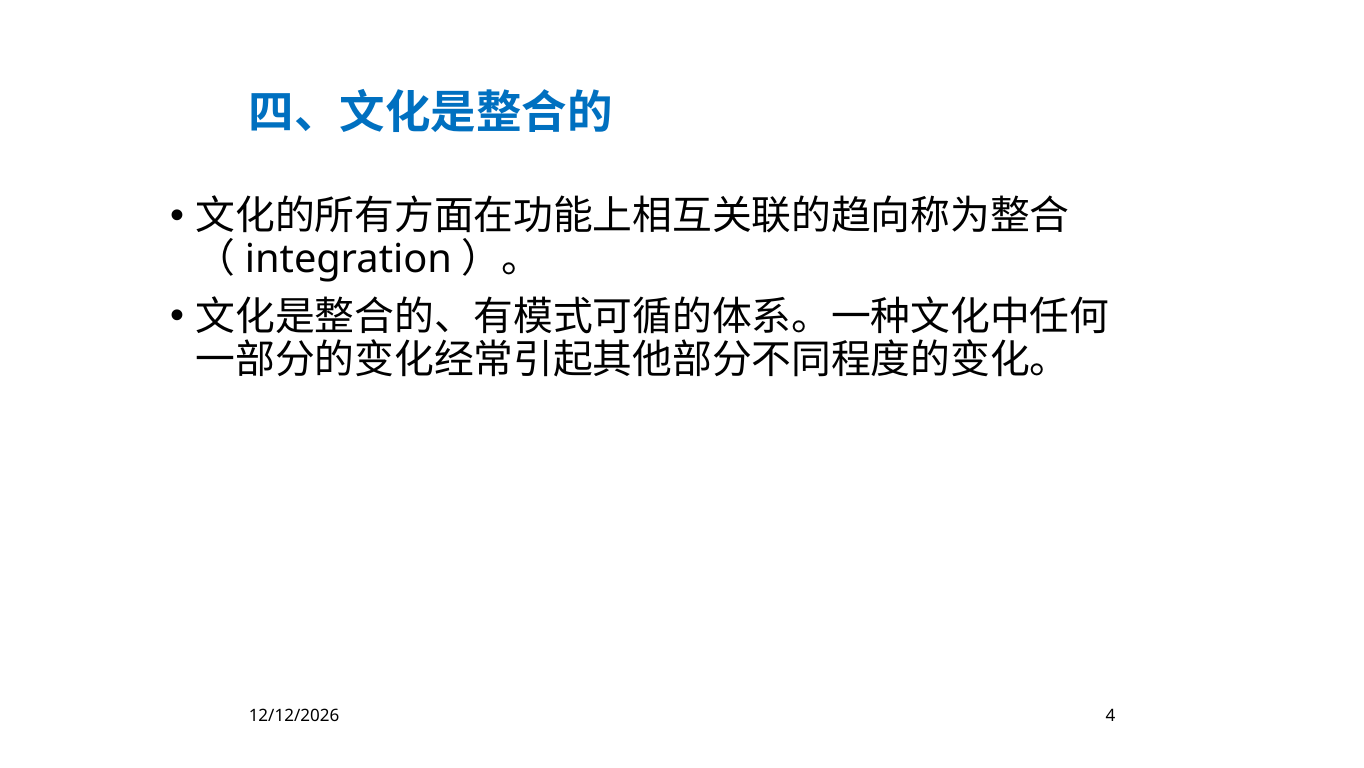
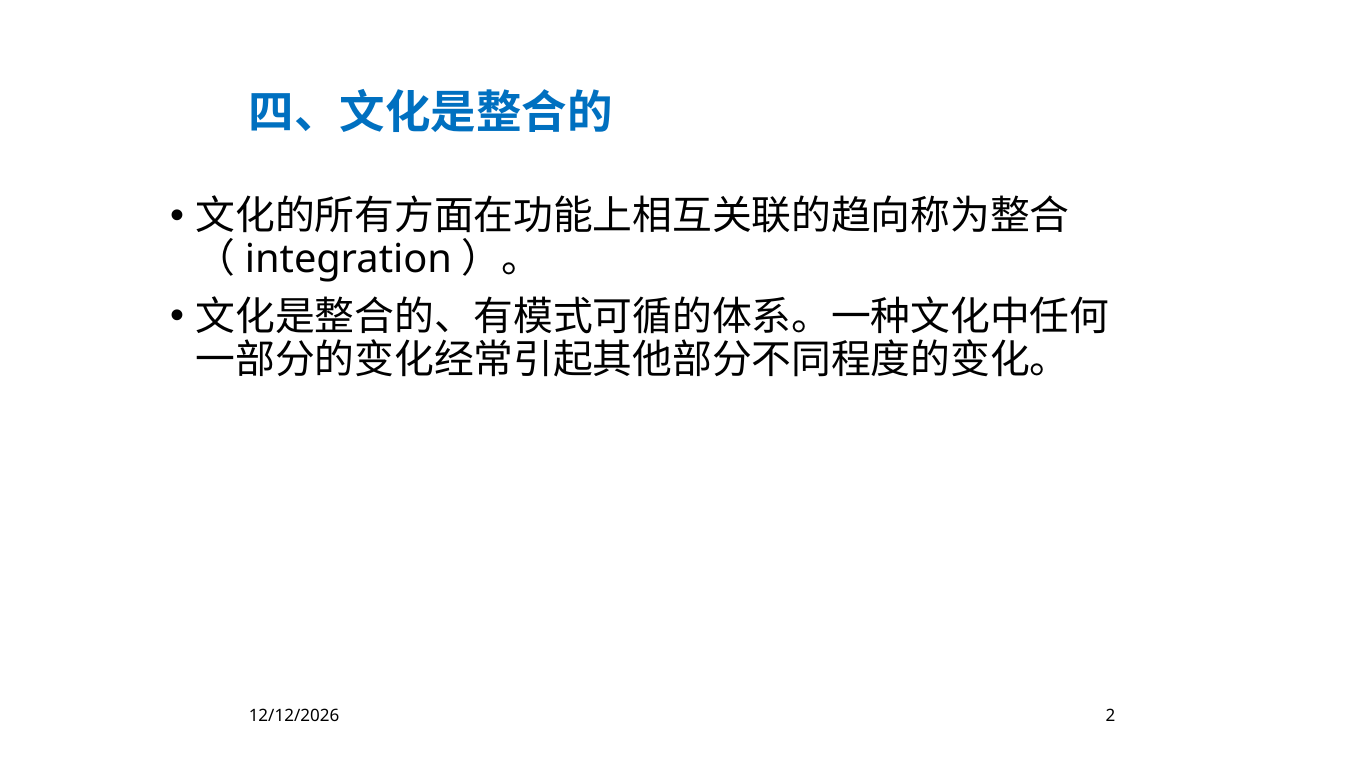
4: 4 -> 2 (1110, 715)
